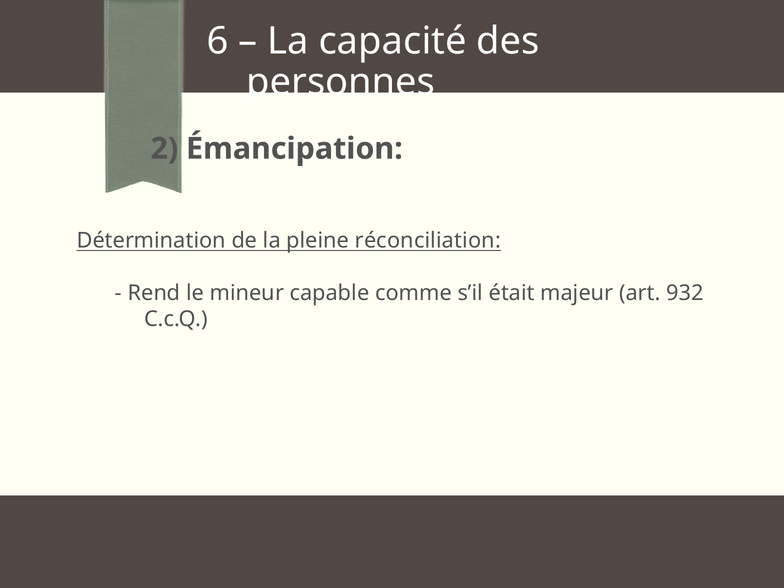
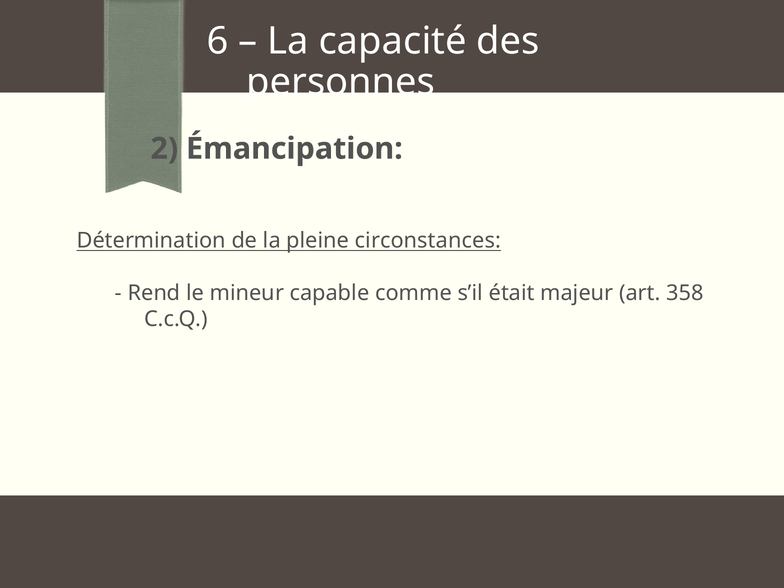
réconciliation: réconciliation -> circonstances (428, 241)
932: 932 -> 358 (685, 293)
